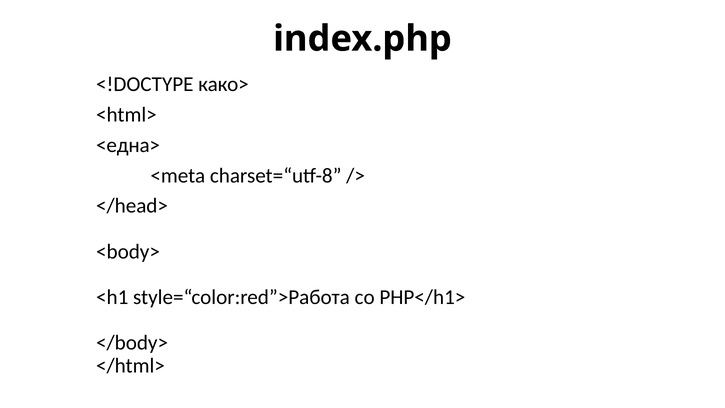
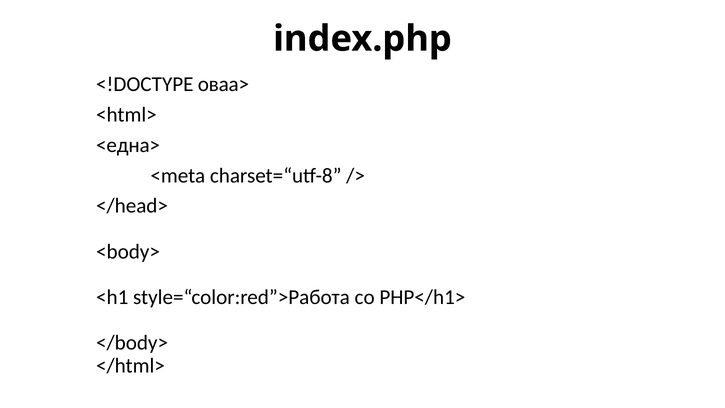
како>: како> -> оваа> (223, 84)
